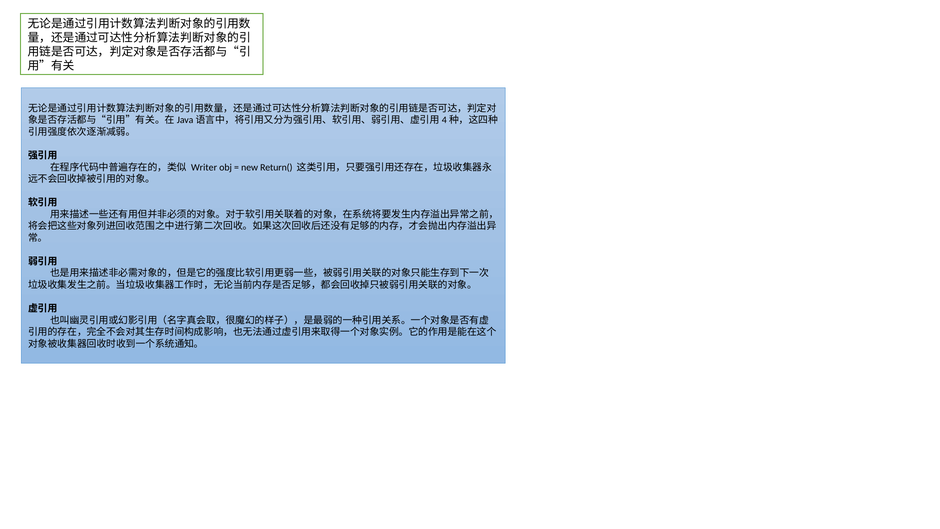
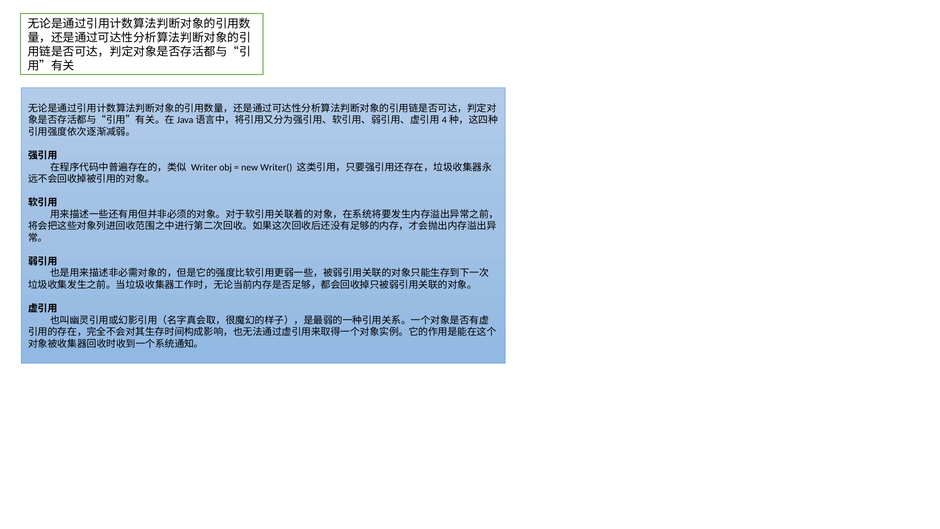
Return(: Return( -> Writer( (276, 167)
